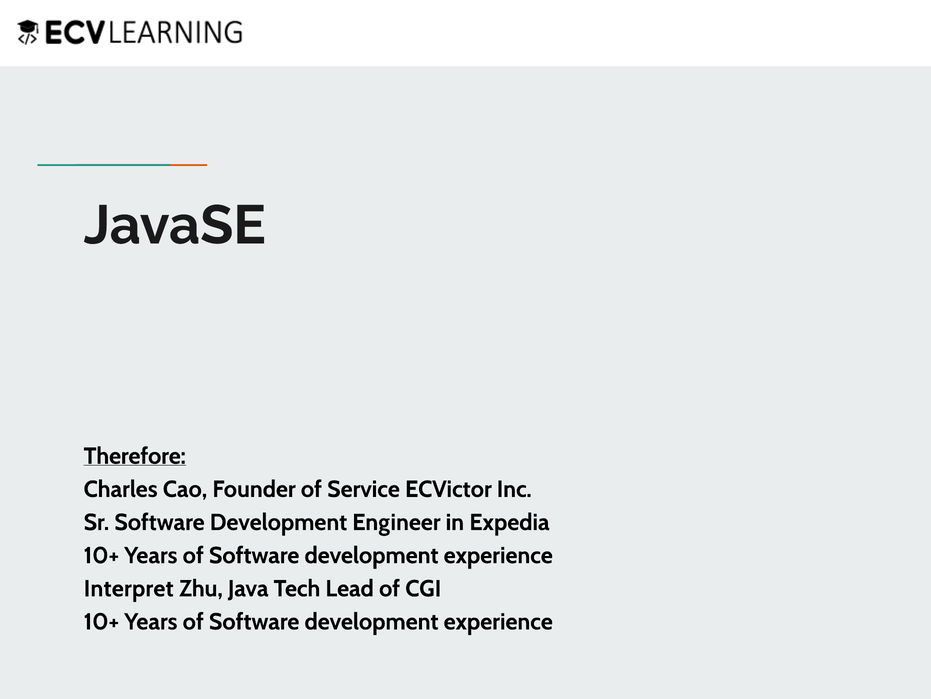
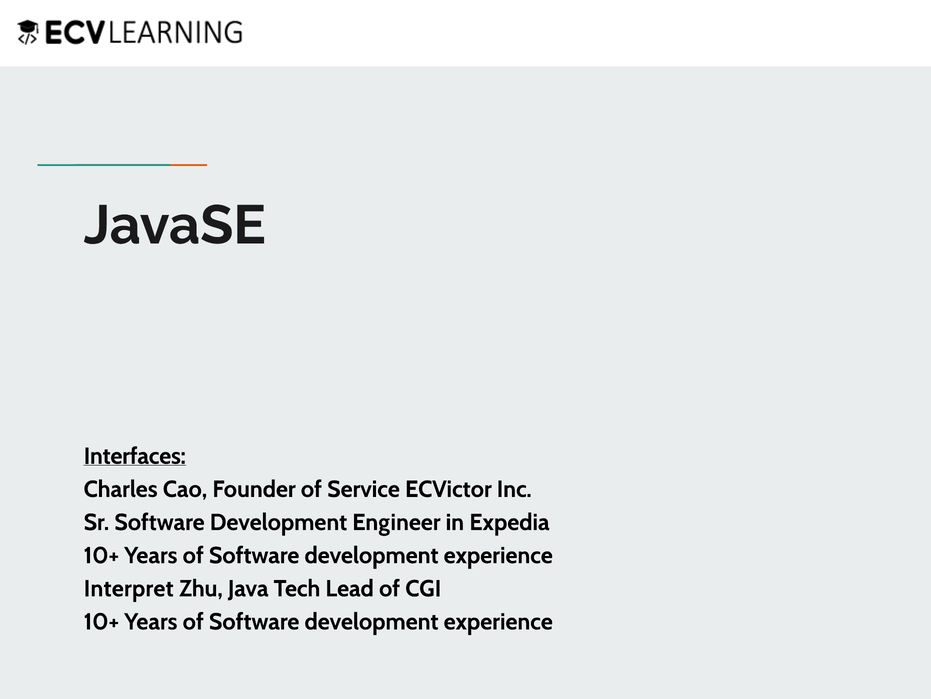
Therefore: Therefore -> Interfaces (135, 456)
